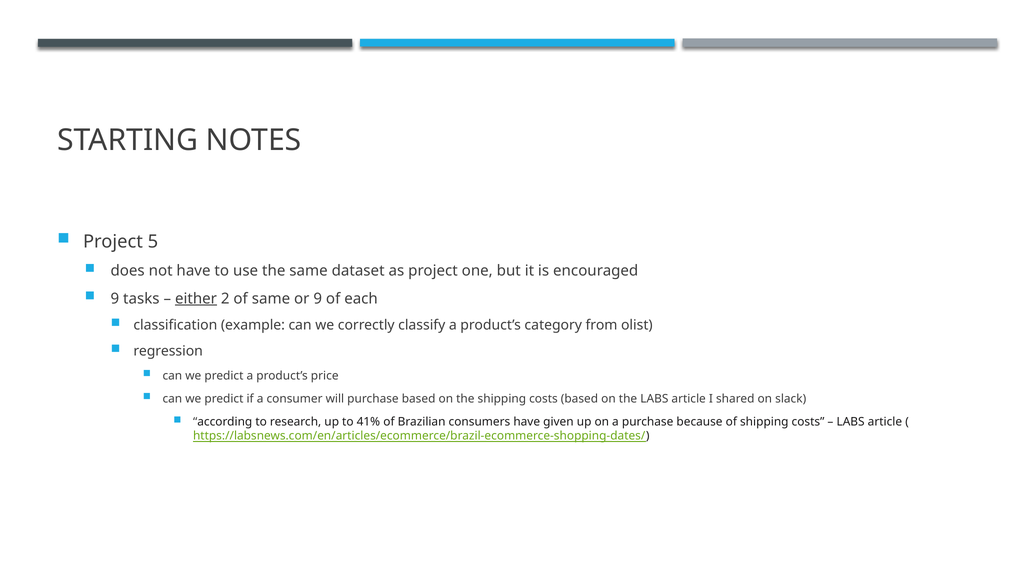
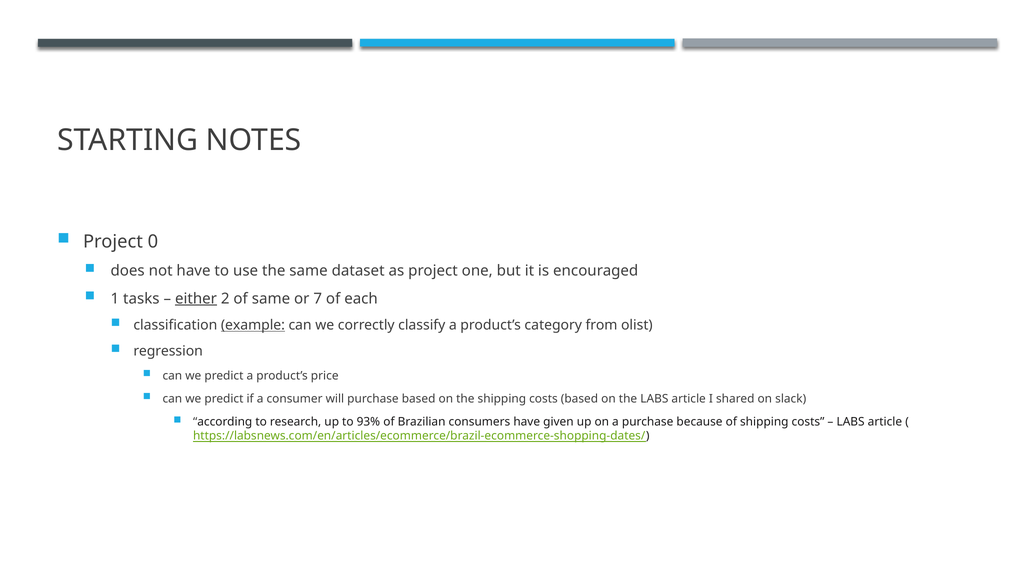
5: 5 -> 0 (153, 242)
9: 9 -> 1 (115, 299)
or 9: 9 -> 7 (318, 299)
example underline: none -> present (253, 325)
41%: 41% -> 93% (368, 422)
